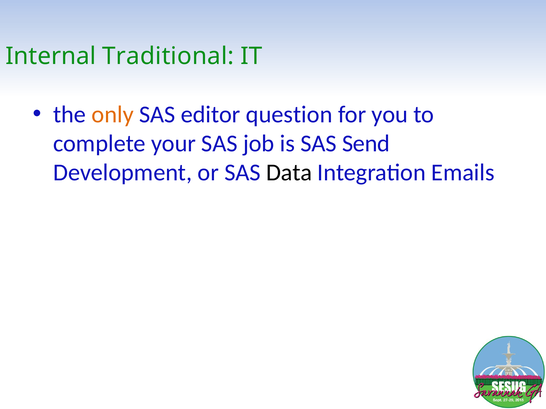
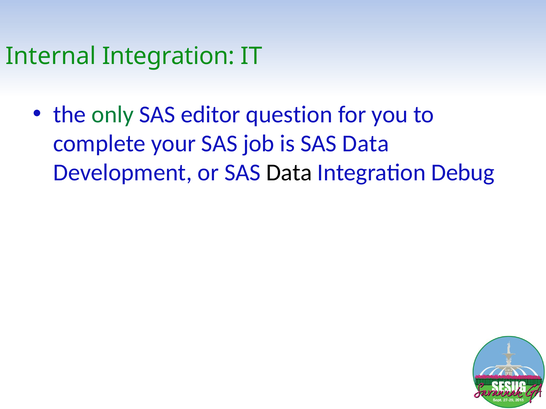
Internal Traditional: Traditional -> Integration (168, 56)
only colour: orange -> green (113, 114)
is SAS Send: Send -> Data (366, 144)
Emails: Emails -> Debug (463, 173)
